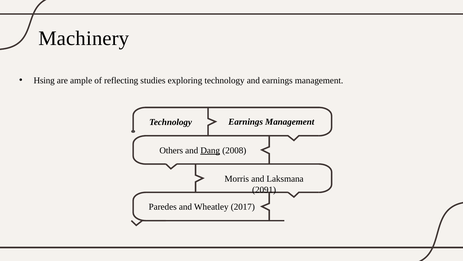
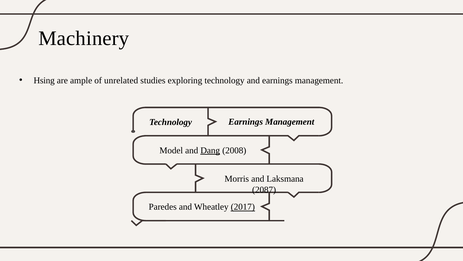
reflecting: reflecting -> unrelated (121, 80)
Others: Others -> Model (171, 150)
2091: 2091 -> 2087 (264, 189)
2017 underline: none -> present (243, 207)
